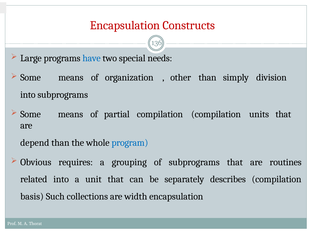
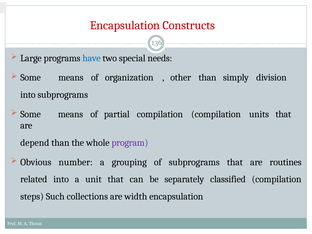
program colour: blue -> purple (130, 143)
requires: requires -> number (76, 162)
describes: describes -> classified (228, 179)
basis: basis -> steps (32, 196)
